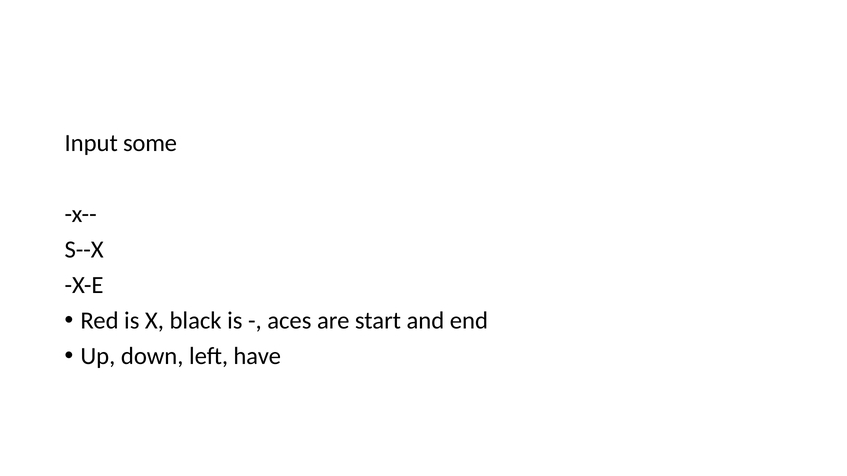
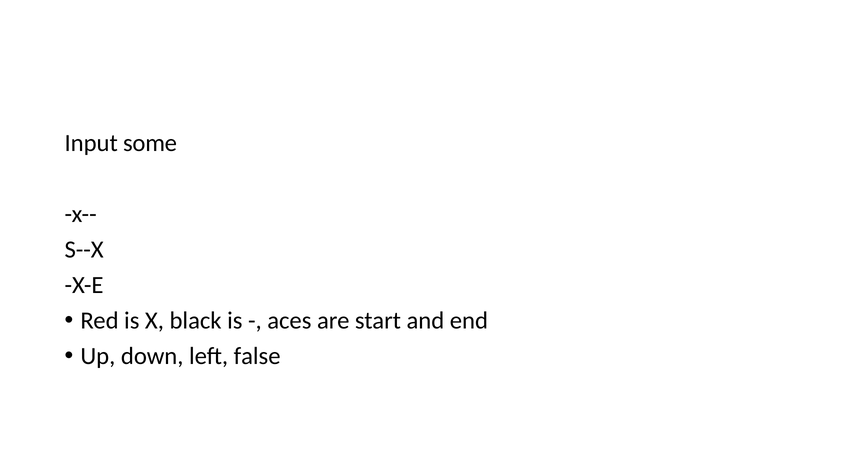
have: have -> false (257, 356)
